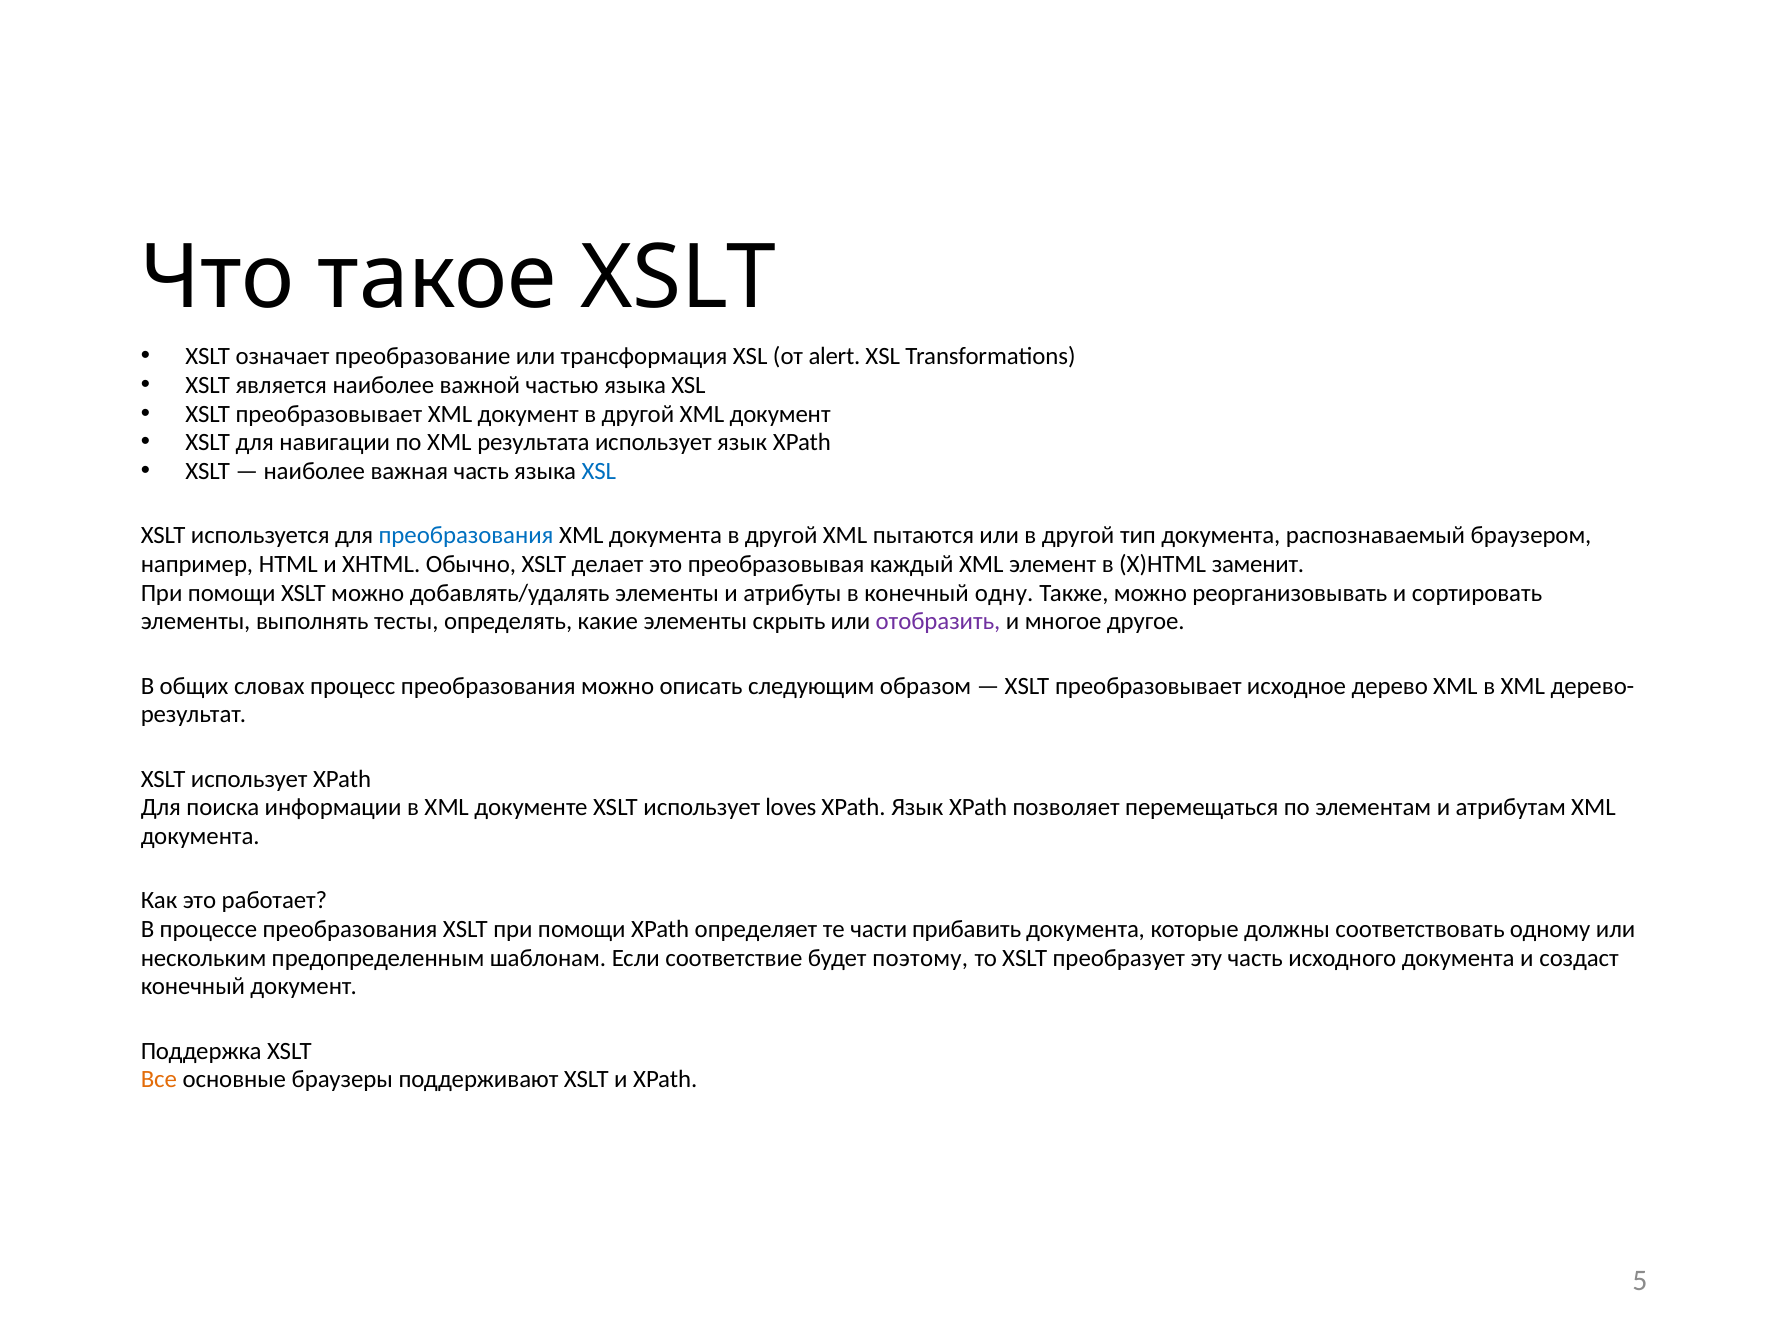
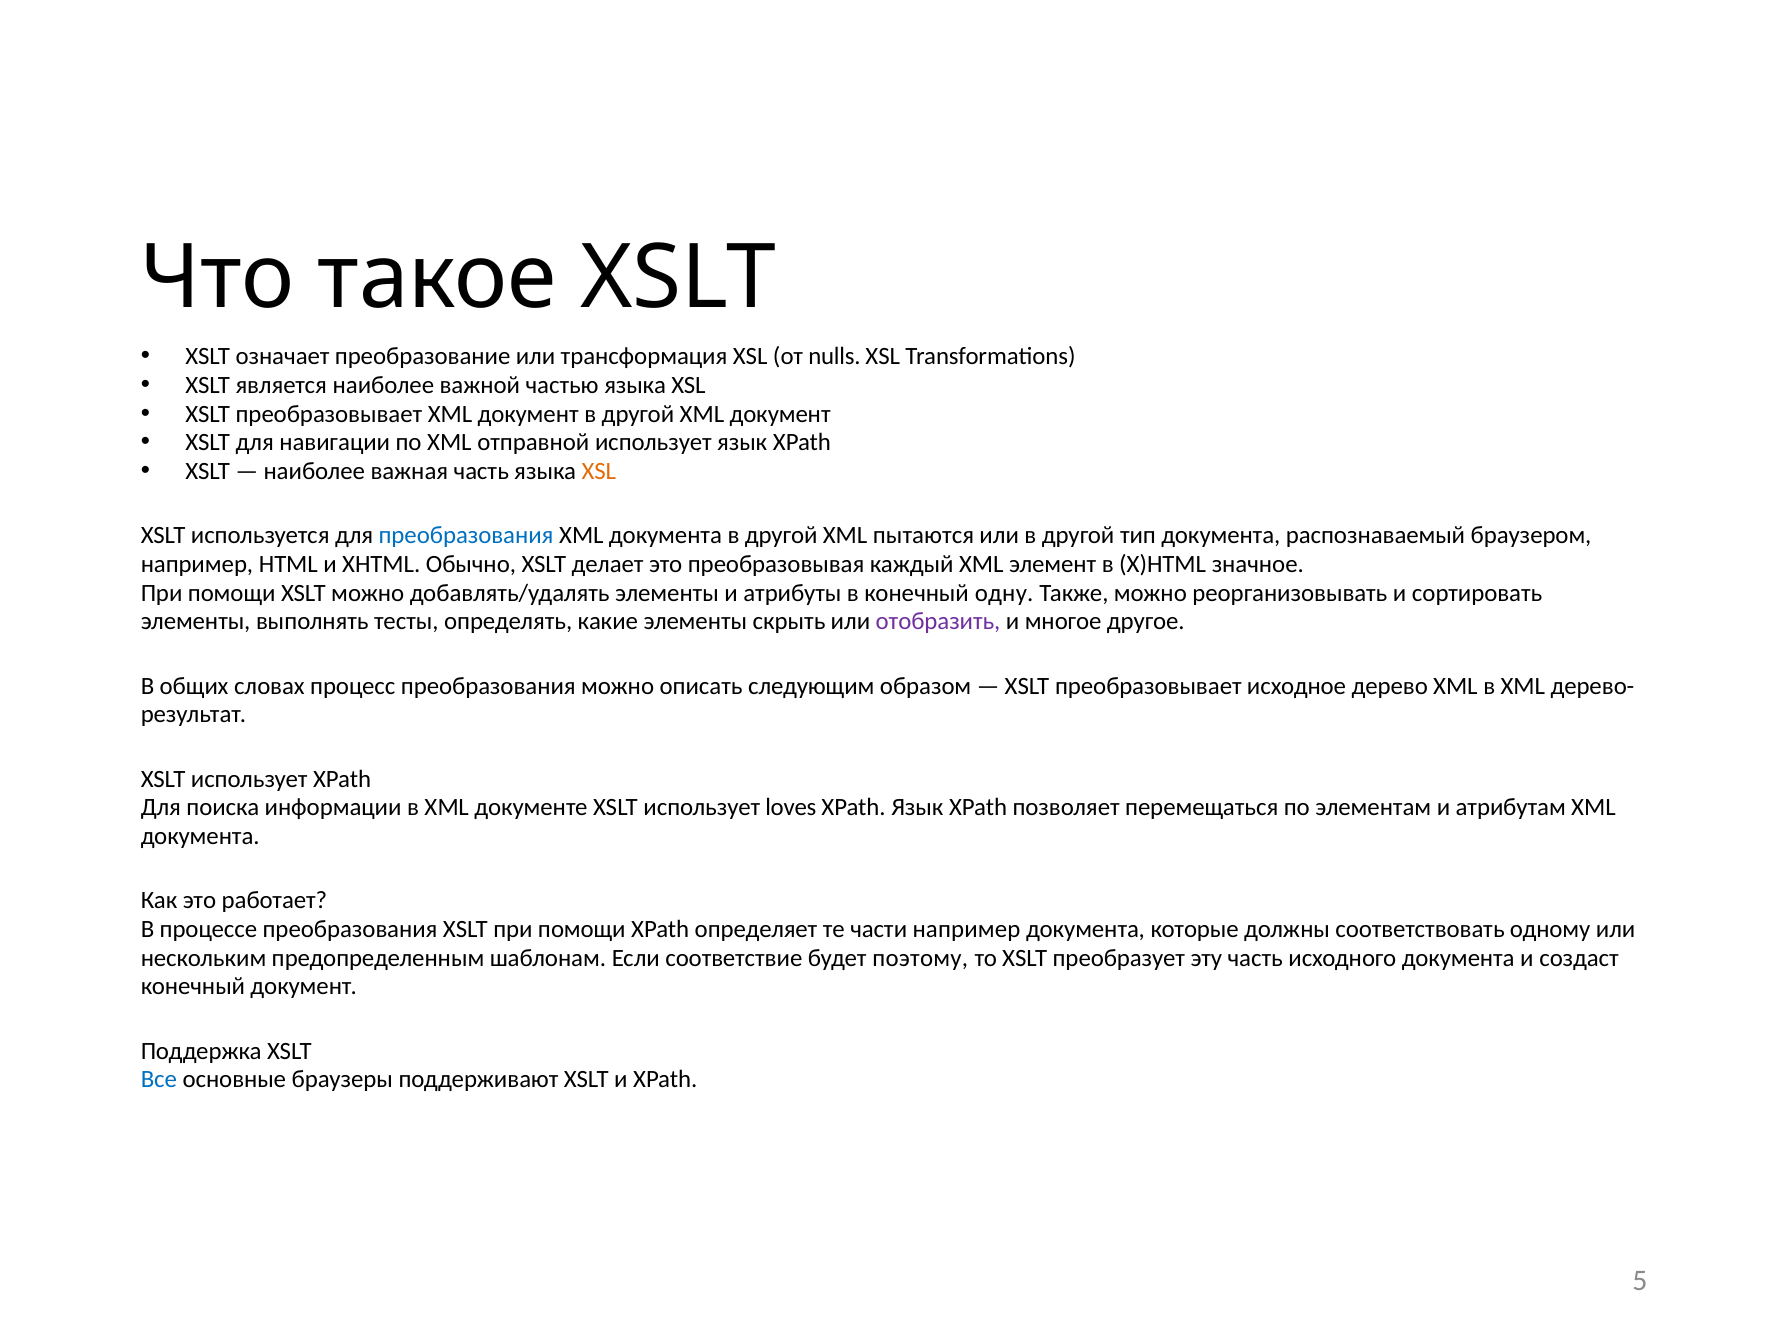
alert: alert -> nulls (834, 357)
результата: результата -> отправной (533, 442)
XSL colour: blue -> orange (599, 471)
заменит: заменит -> значное (1258, 564)
части прибавить: прибавить -> например (966, 929)
Все colour: orange -> blue (159, 1080)
